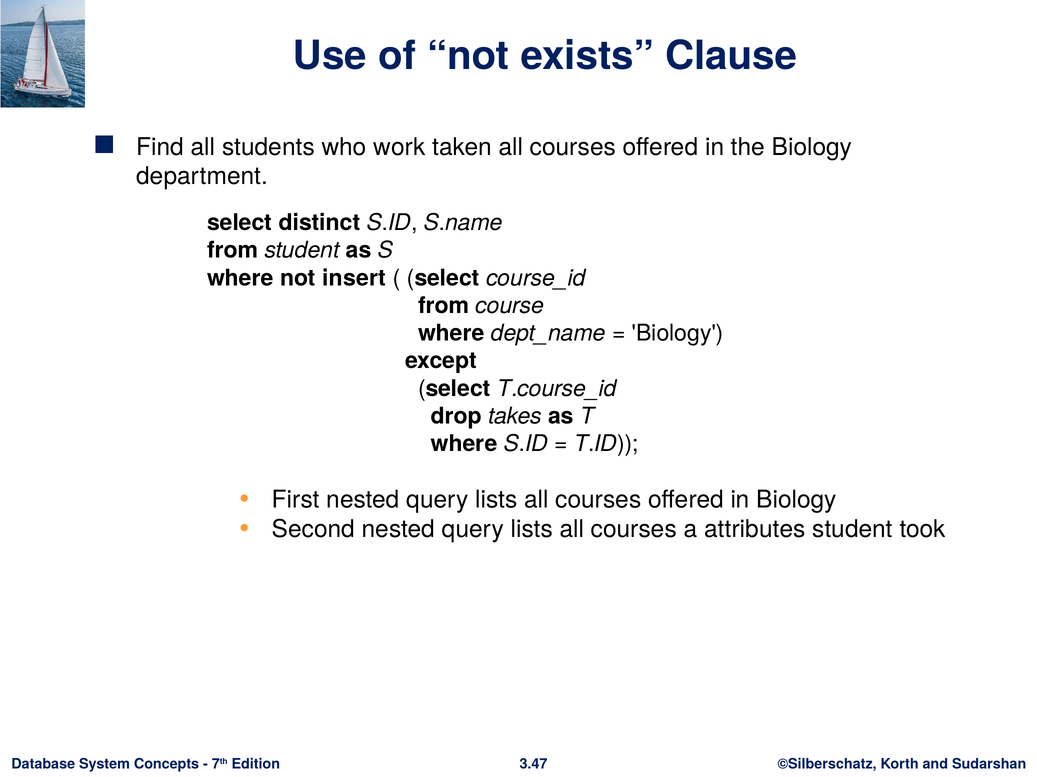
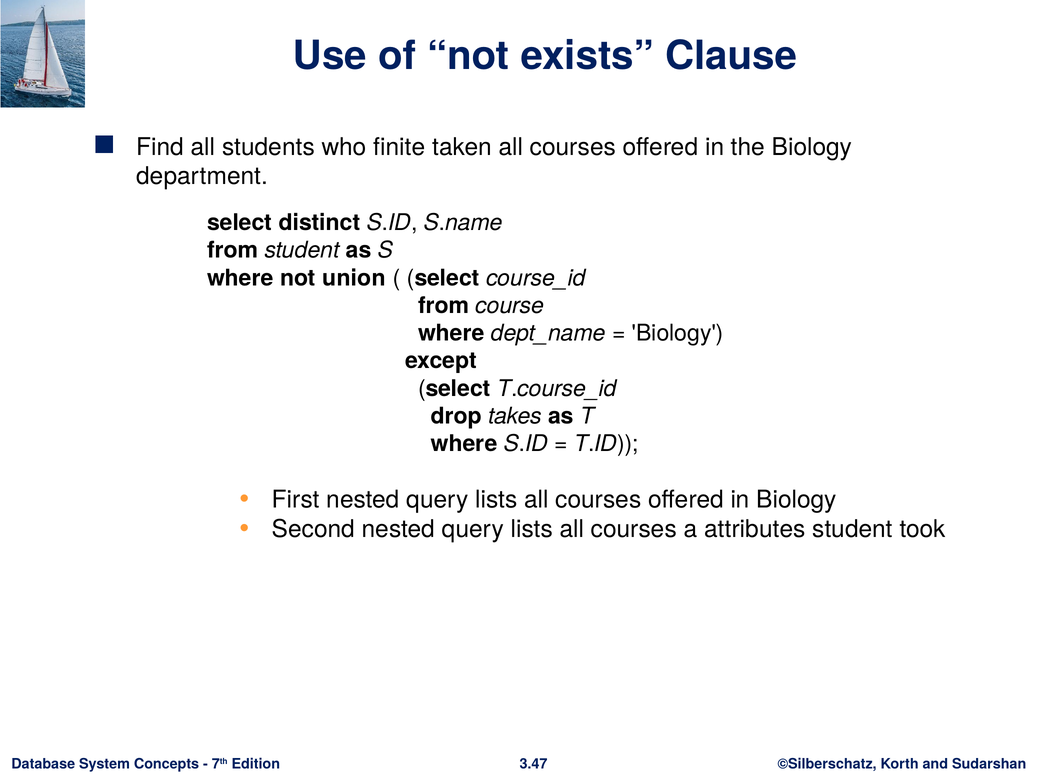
work: work -> finite (399, 147)
insert: insert -> union (354, 278)
